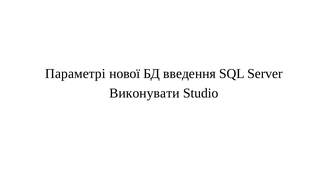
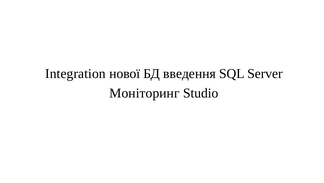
Параметрі: Параметрі -> Integration (75, 73)
Виконувати: Виконувати -> Моніторинг (145, 93)
